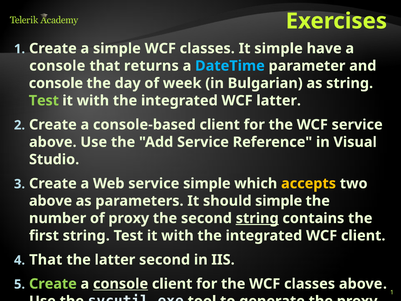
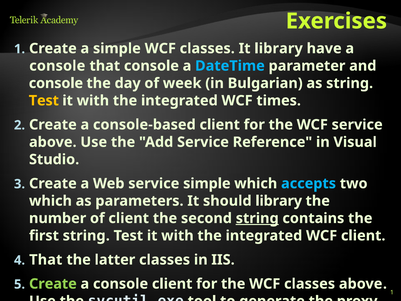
It simple: simple -> library (279, 48)
that returns: returns -> console (151, 66)
Test colour: light green -> yellow (44, 101)
WCF latter: latter -> times (279, 101)
accepts colour: yellow -> light blue (309, 183)
above: above -> which (50, 201)
should simple: simple -> library (279, 201)
of proxy: proxy -> client (129, 218)
latter second: second -> classes (165, 260)
console underline: present -> none (121, 284)
